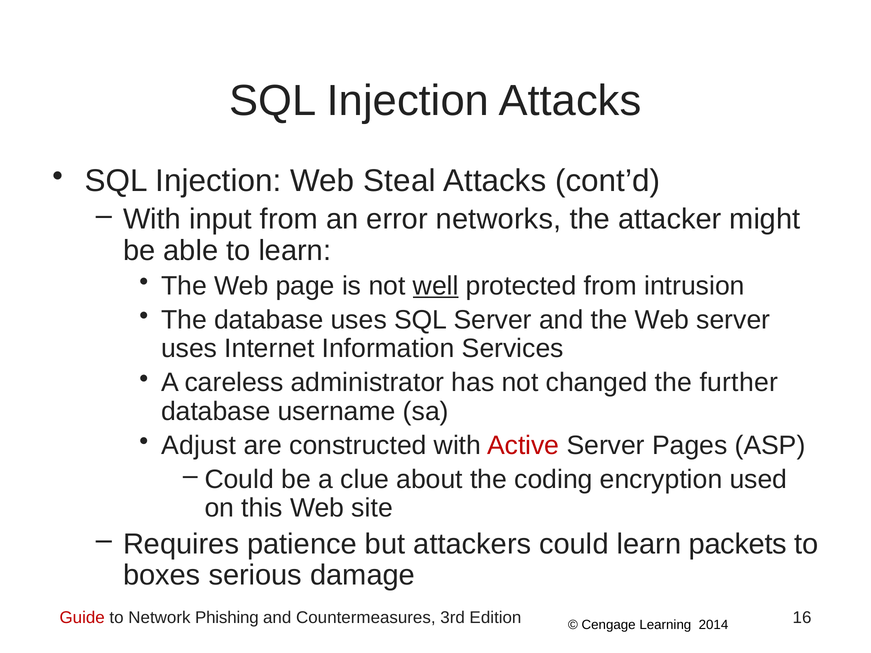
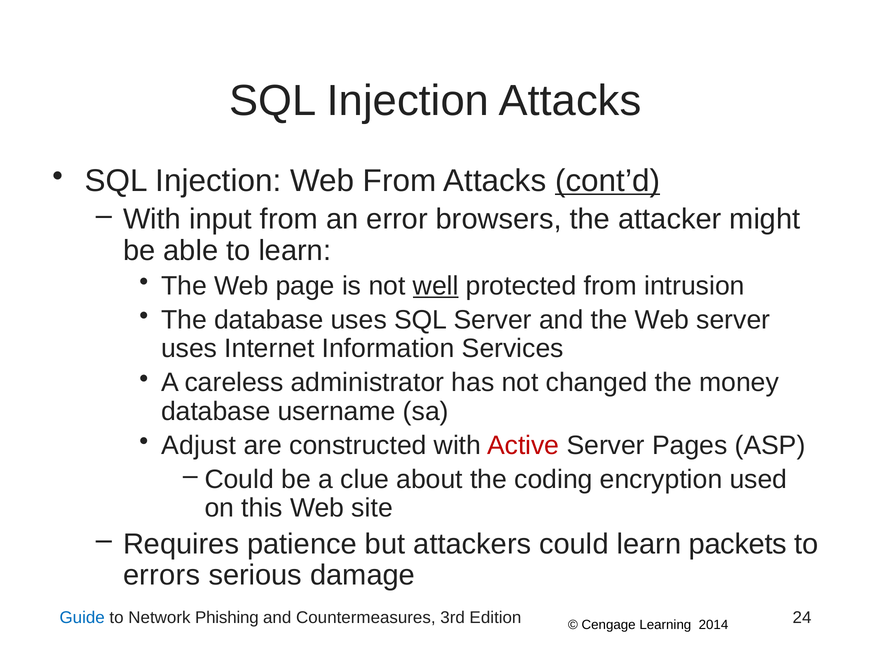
Web Steal: Steal -> From (400, 181)
cont’d underline: none -> present (608, 181)
networks: networks -> browsers (499, 219)
further: further -> money (739, 383)
boxes: boxes -> errors (162, 576)
Guide colour: red -> blue (82, 618)
16: 16 -> 24 (802, 618)
